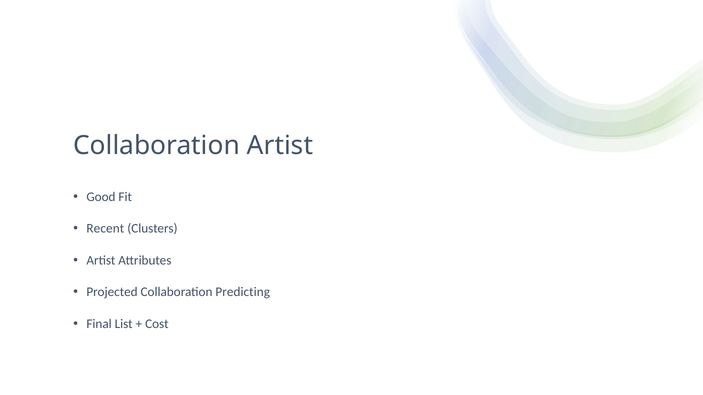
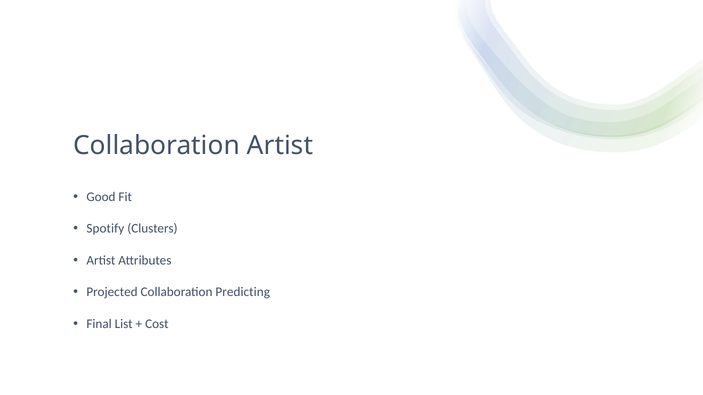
Recent: Recent -> Spotify (105, 229)
